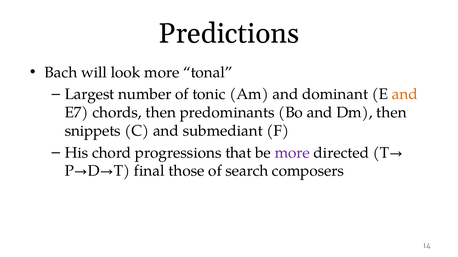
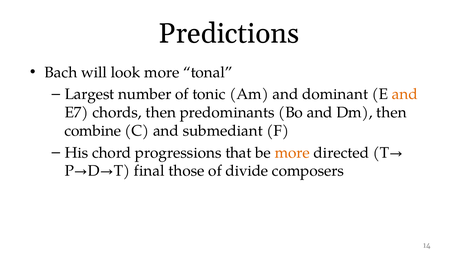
snippets: snippets -> combine (93, 131)
more colour: purple -> orange (292, 153)
search: search -> divide (247, 171)
